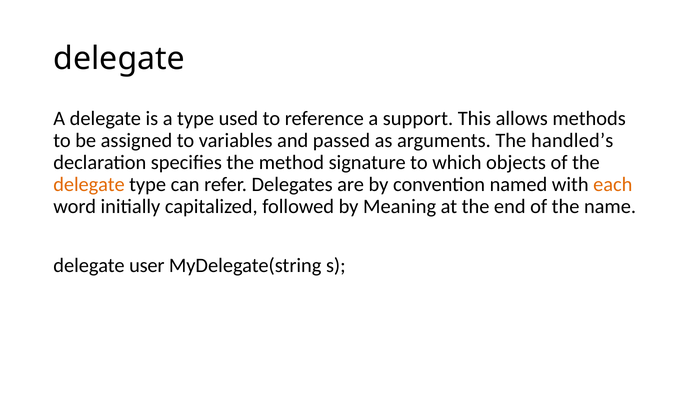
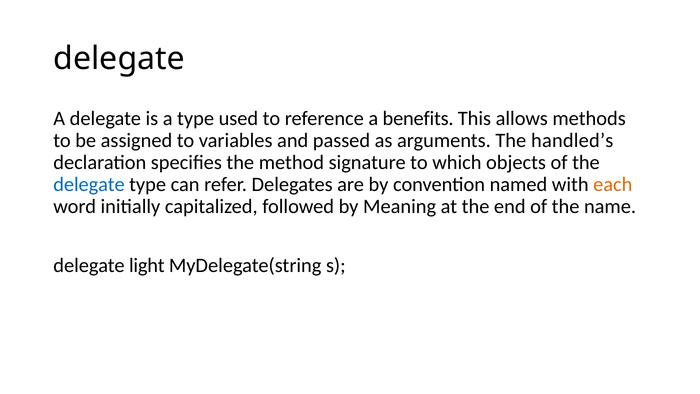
support: support -> benefits (418, 118)
delegate colour: orange -> blue (89, 185)
user: user -> light (147, 265)
